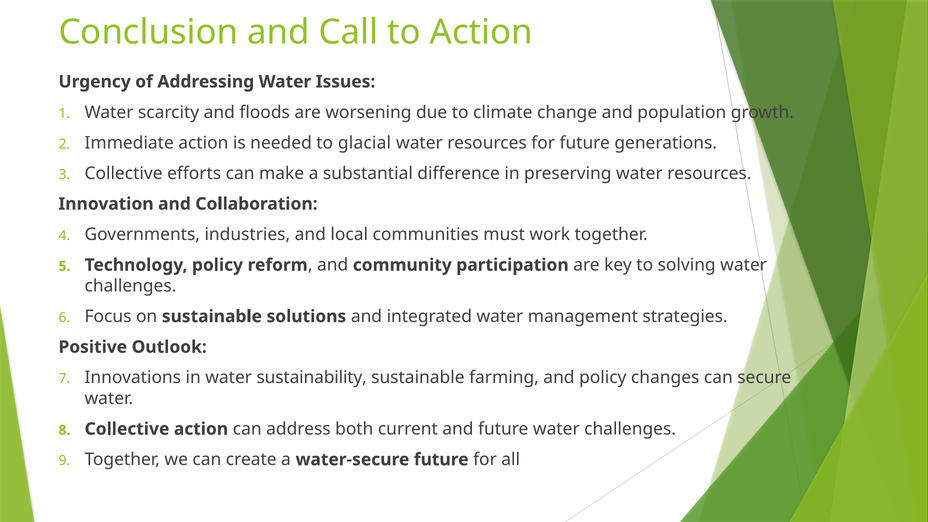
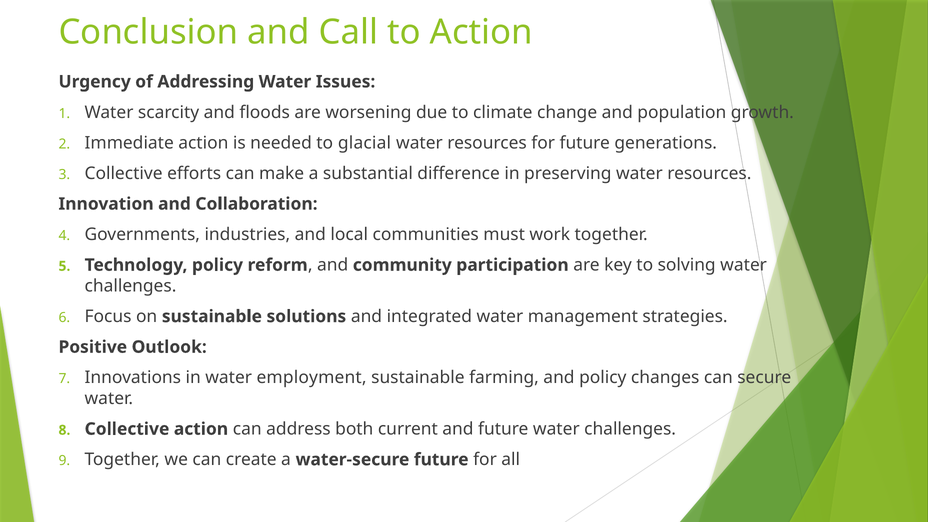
sustainability: sustainability -> employment (312, 378)
